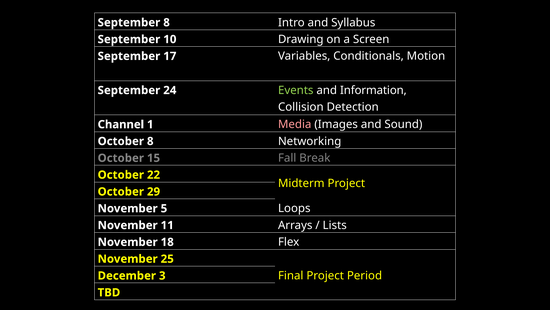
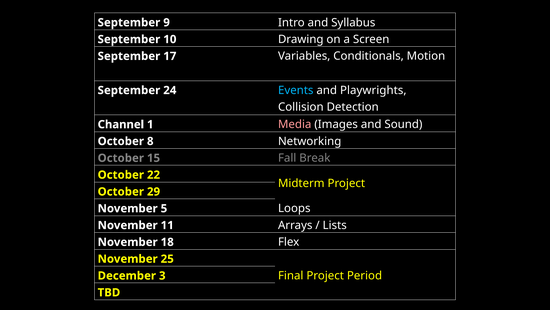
September 8: 8 -> 9 (167, 23)
Events colour: light green -> light blue (296, 90)
Information: Information -> Playwrights (373, 90)
